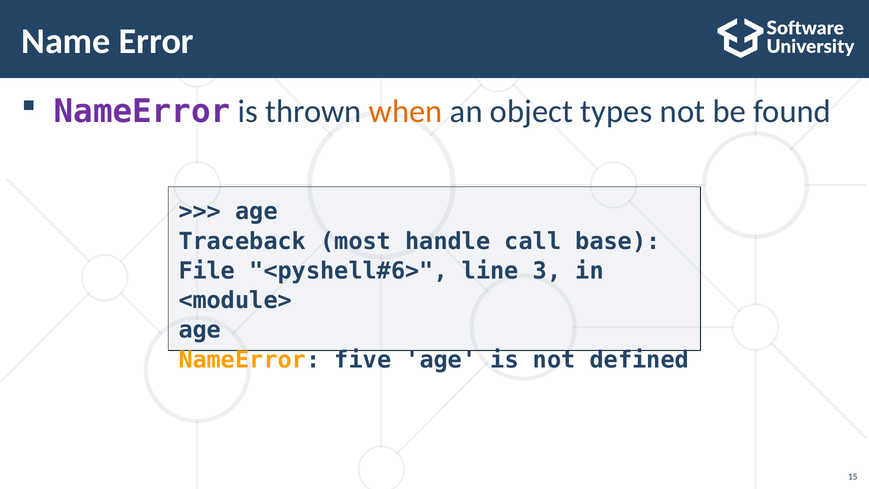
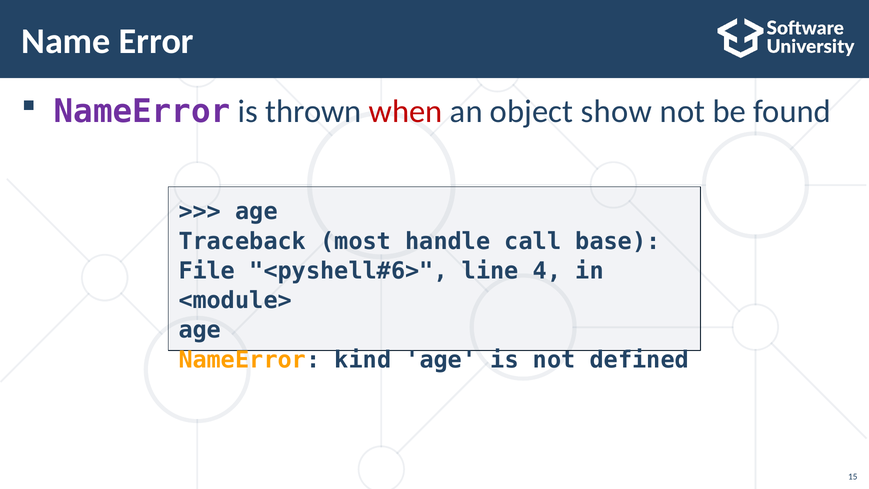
when colour: orange -> red (406, 112)
types: types -> show (616, 112)
3: 3 -> 4 (547, 271)
five: five -> kind (363, 360)
